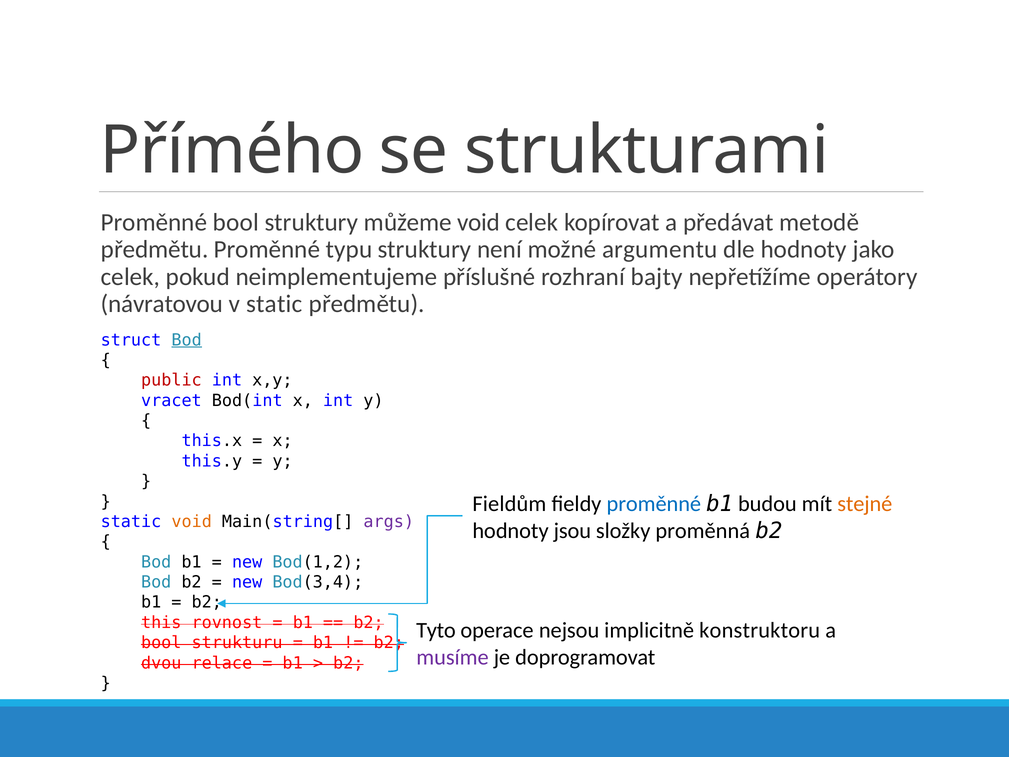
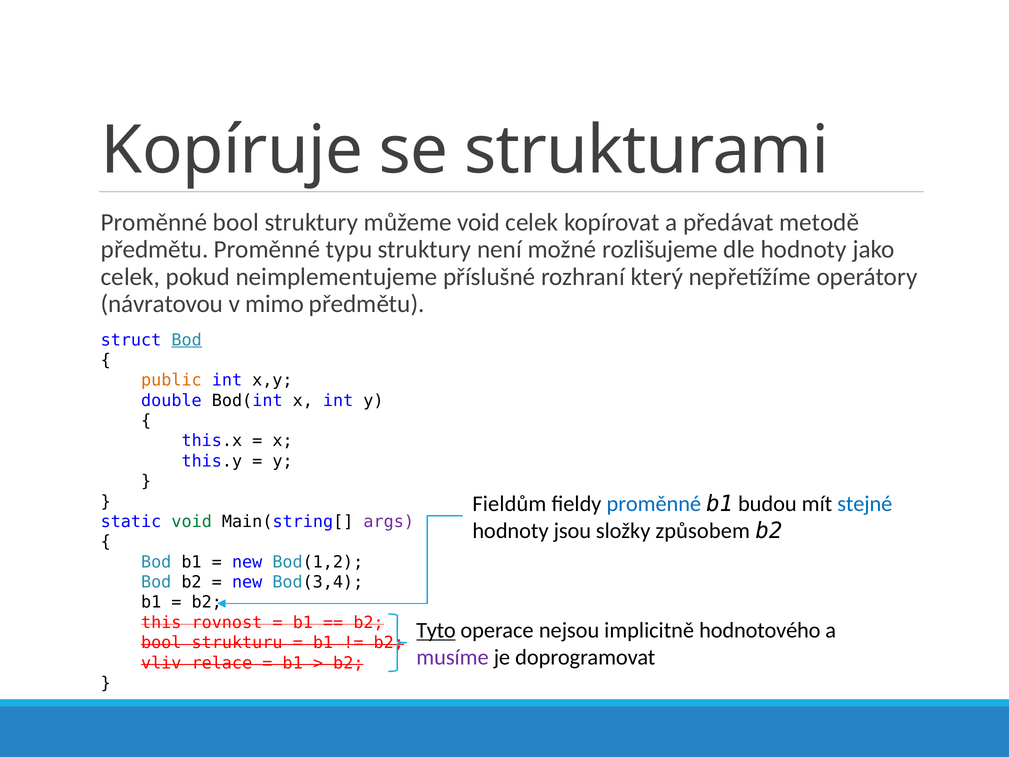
Přímého: Přímého -> Kopíruje (232, 151)
argumentu: argumentu -> rozlišujeme (660, 249)
bajty: bajty -> který (657, 277)
v static: static -> mimo (275, 304)
public colour: red -> orange (171, 380)
vracet: vracet -> double (171, 400)
stejné colour: orange -> blue (865, 504)
void colour: orange -> green (192, 522)
proměnná: proměnná -> způsobem (703, 531)
Tyto underline: none -> present (436, 630)
konstruktoru: konstruktoru -> hodnotového (760, 630)
dvou: dvou -> vliv (161, 663)
